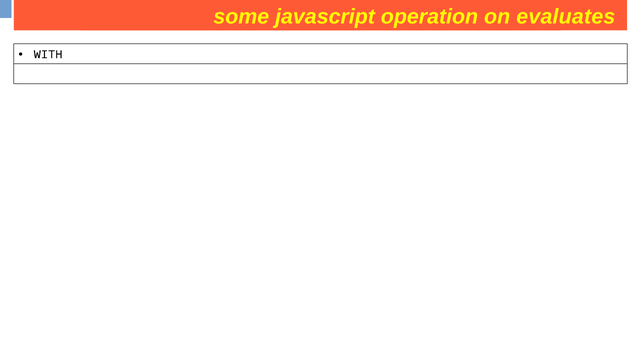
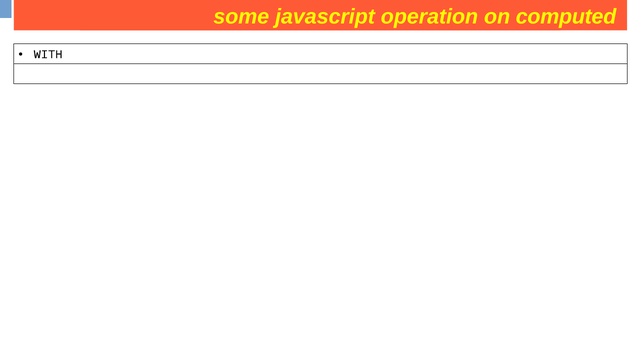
evaluates: evaluates -> computed (566, 17)
